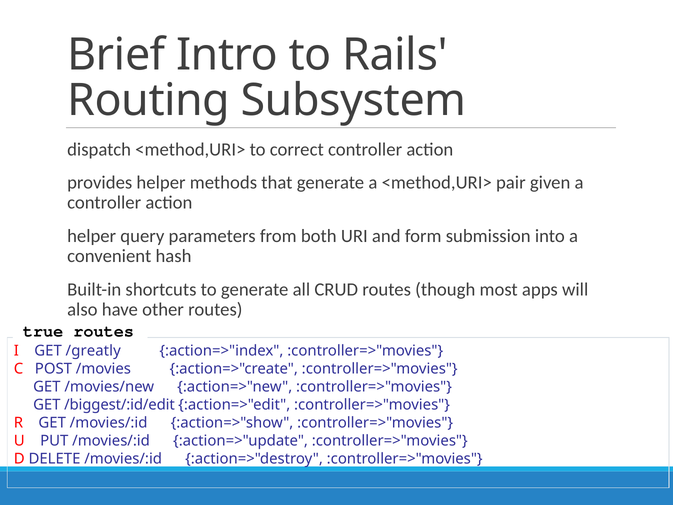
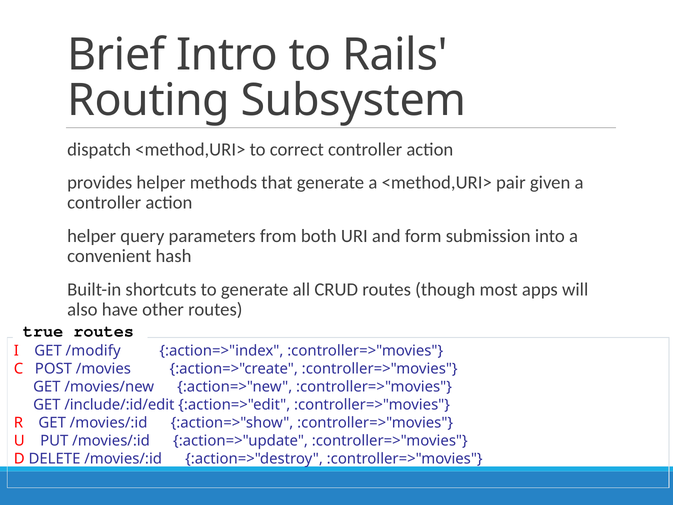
/greatly: /greatly -> /modify (93, 351)
/biggest/:id/edit: /biggest/:id/edit -> /include/:id/edit (119, 405)
